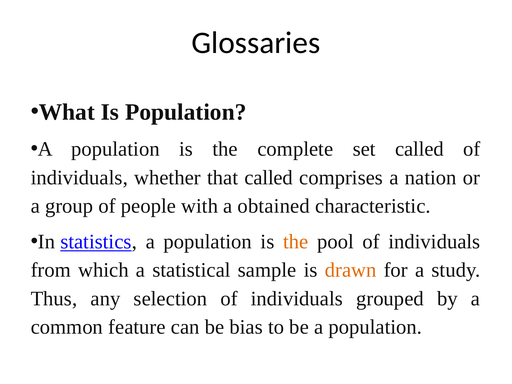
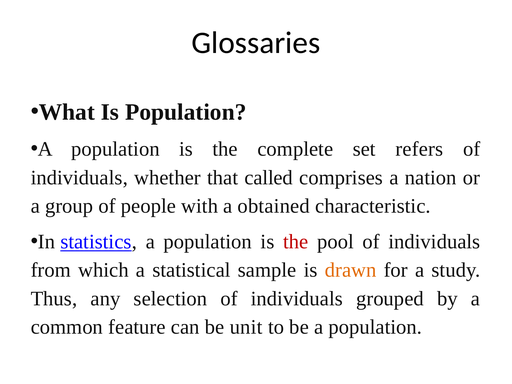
set called: called -> refers (419, 149)
the colour: orange -> red (296, 242)
bias: bias -> unit (246, 327)
